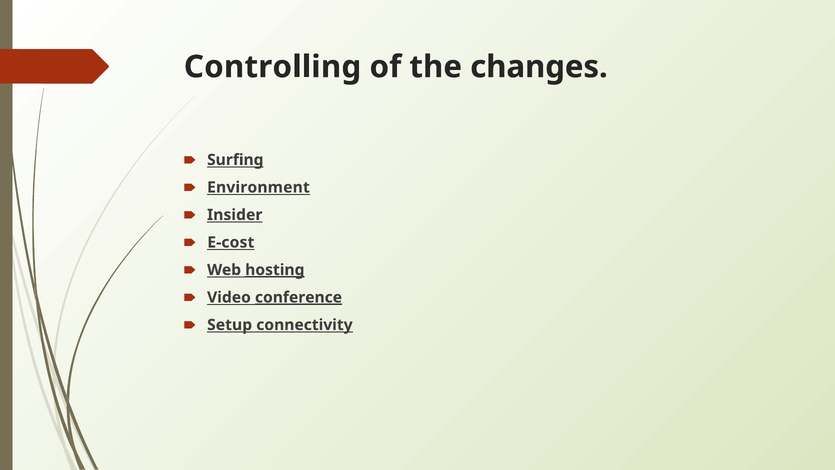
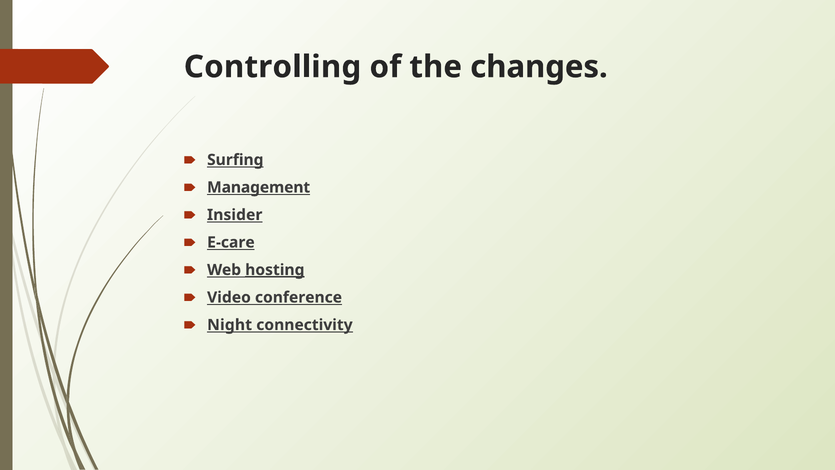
Environment: Environment -> Management (259, 187)
E-cost: E-cost -> E-care (231, 242)
conference underline: present -> none (299, 297)
Setup: Setup -> Night (230, 325)
